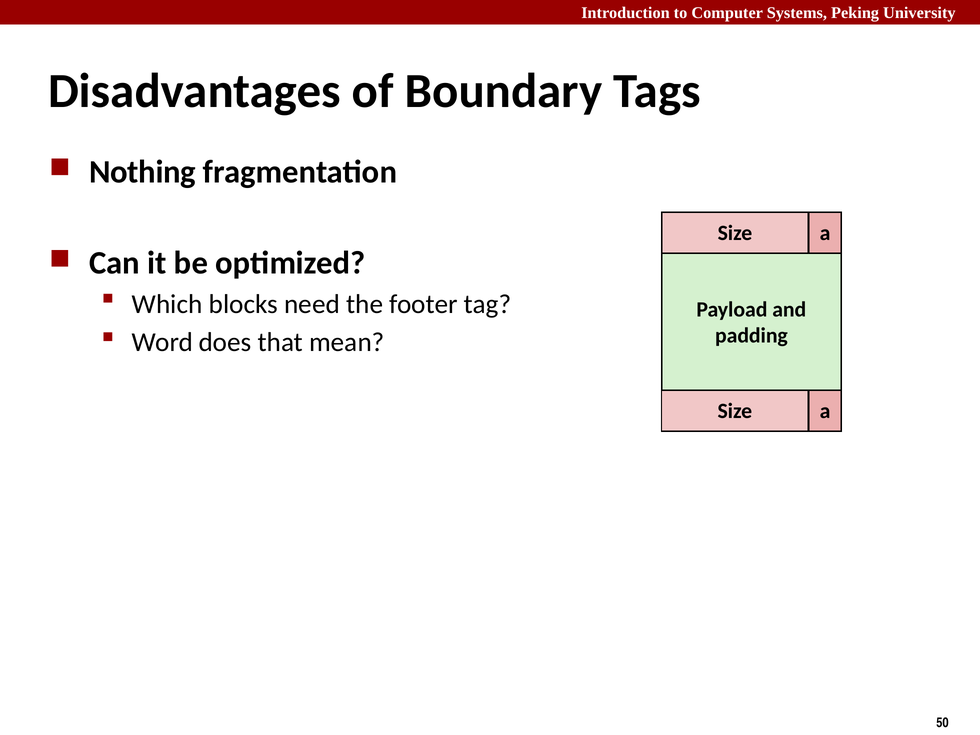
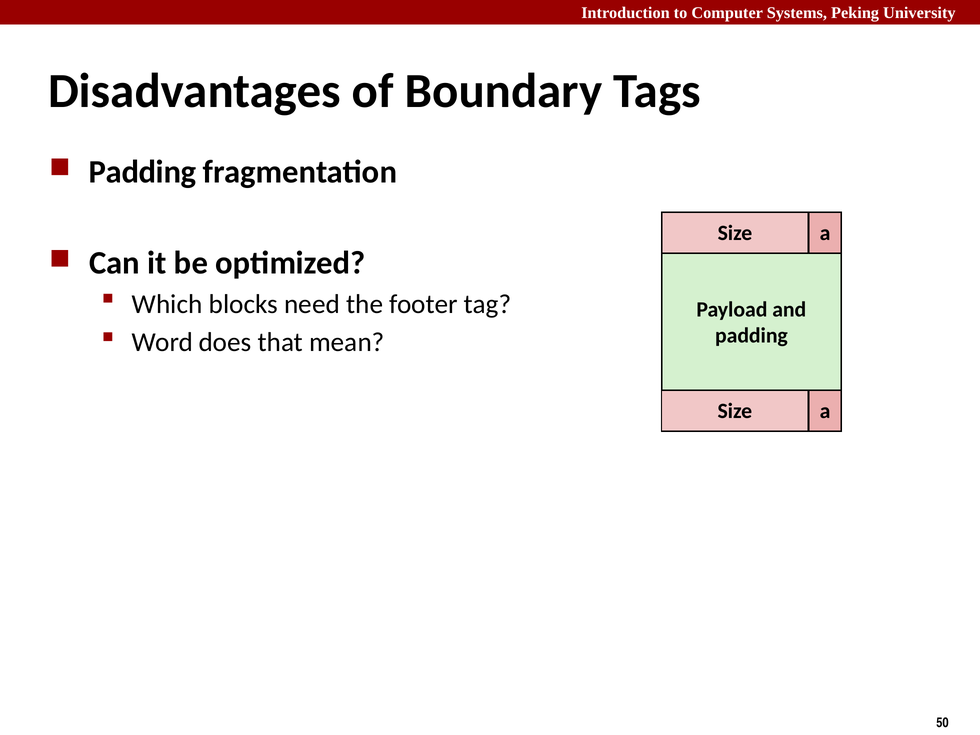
Nothing: Nothing -> Padding (142, 172)
